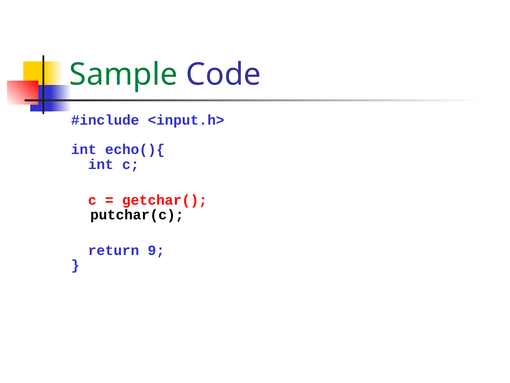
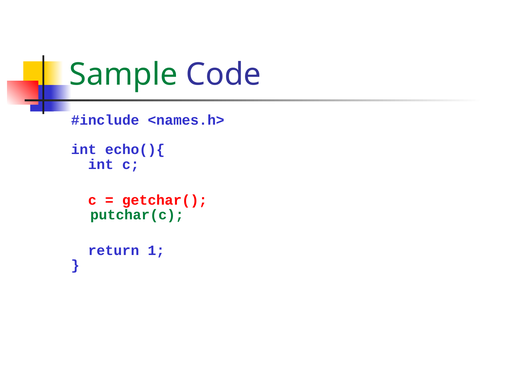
<input.h>: <input.h> -> <names.h> (186, 120)
putchar(c colour: black -> green (137, 215)
9: 9 -> 1 (156, 250)
